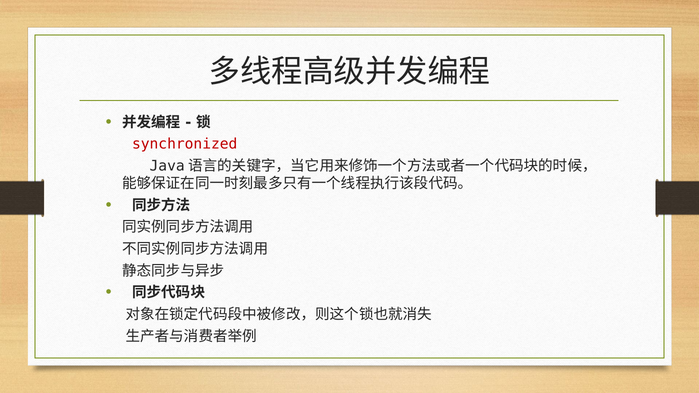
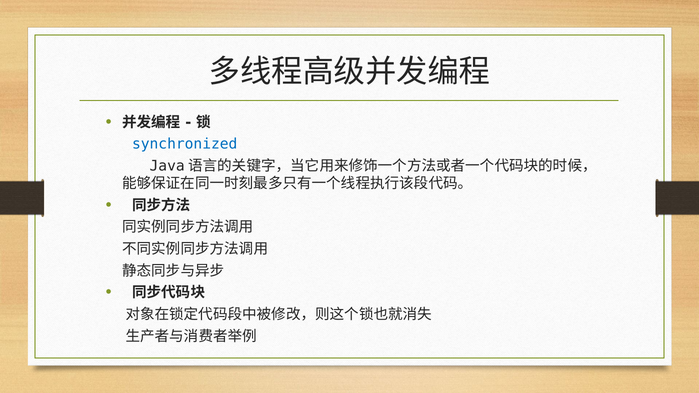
synchronized colour: red -> blue (185, 144)
